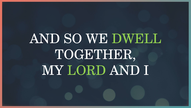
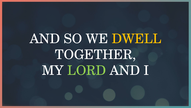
DWELL colour: light green -> yellow (137, 39)
